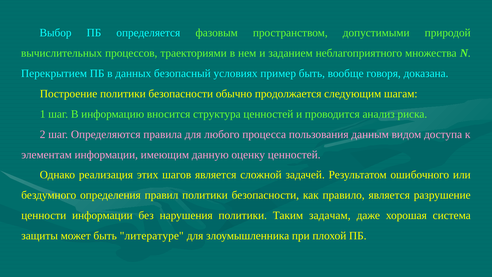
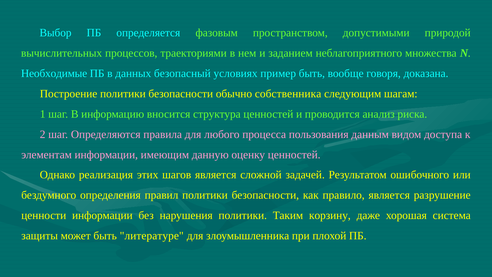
Перекрытием: Перекрытием -> Необходимые (54, 73)
продолжается: продолжается -> собственника (288, 94)
задачам: задачам -> корзину (330, 215)
